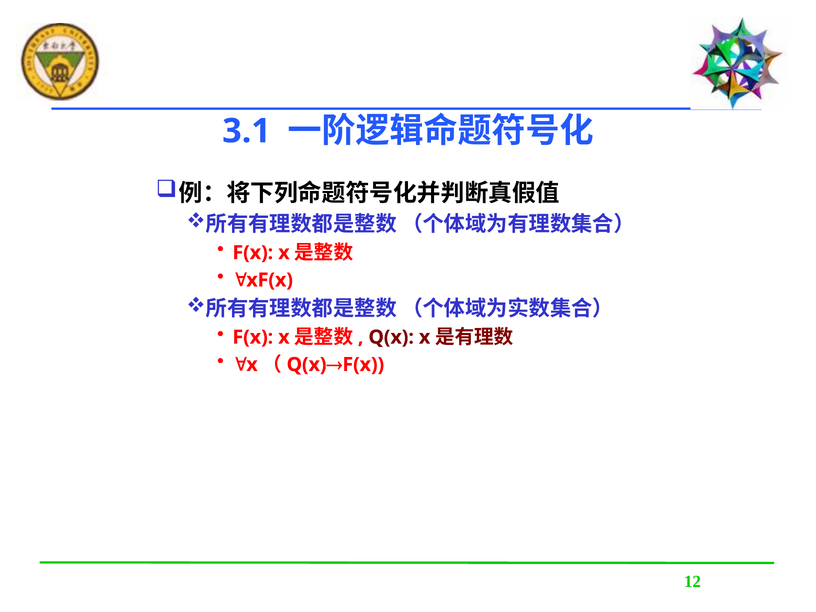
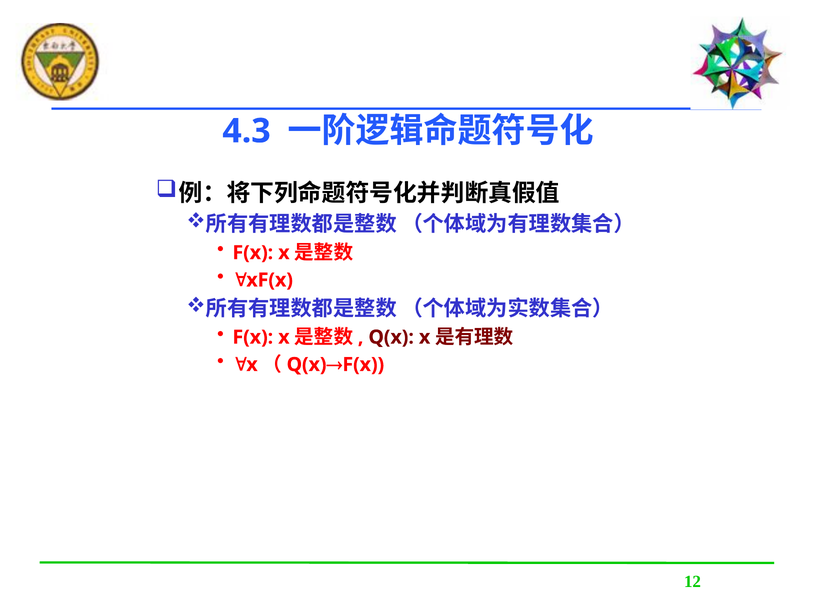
3.1: 3.1 -> 4.3 (247, 131)
